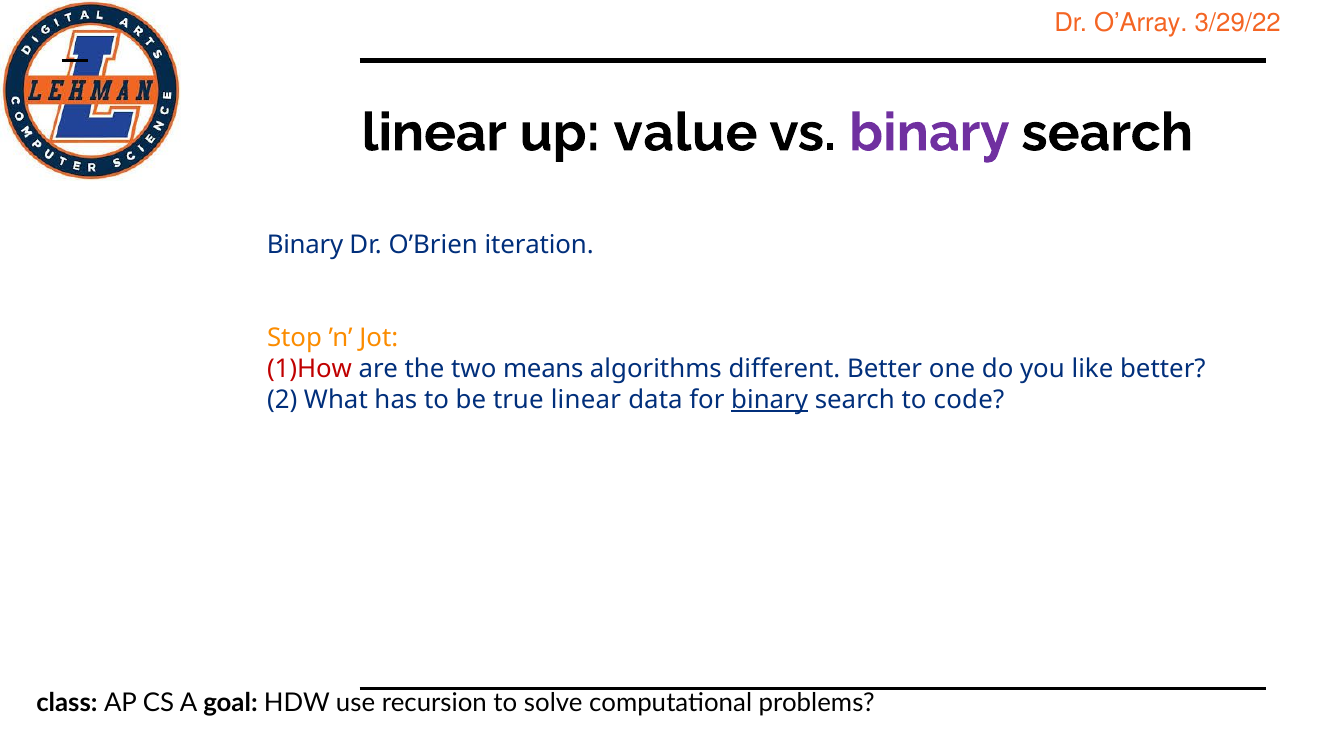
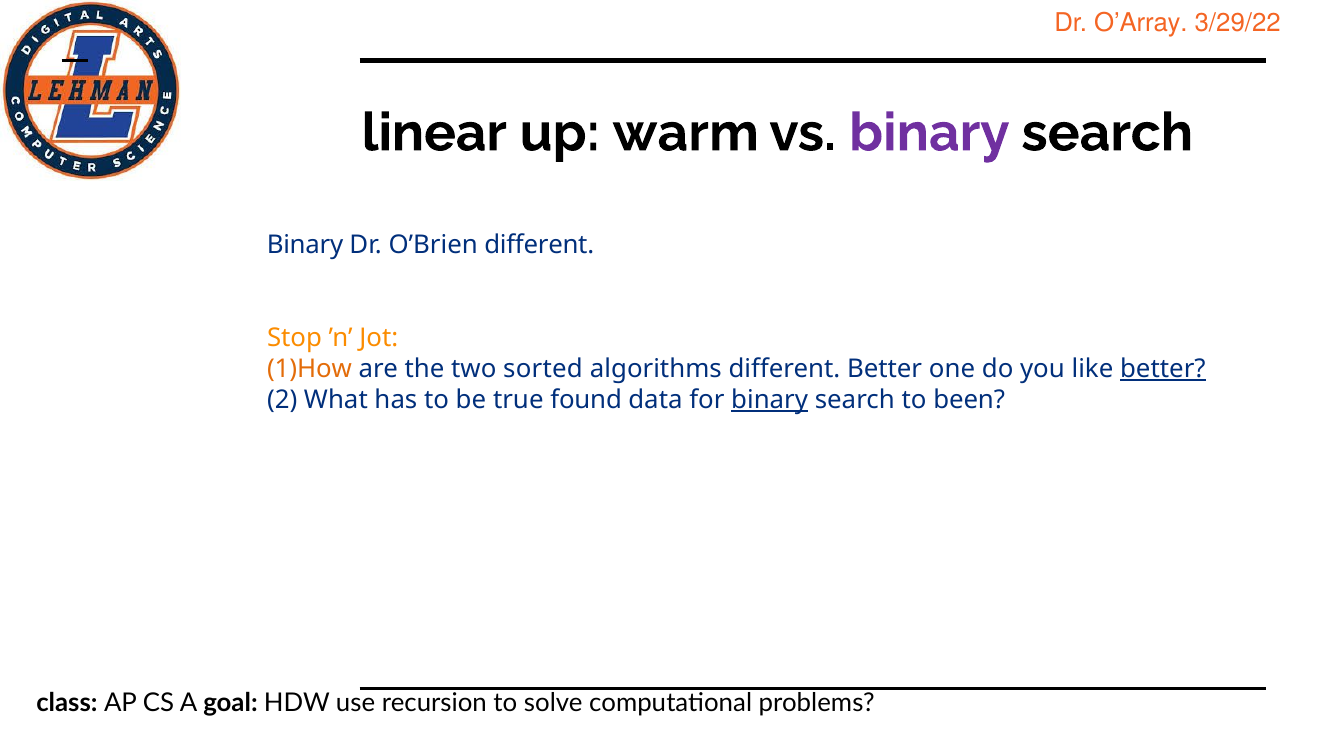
value: value -> warm (686, 133)
O’Brien iteration: iteration -> different (539, 245)
1)How colour: red -> orange (309, 368)
means: means -> sorted (543, 368)
better underline: none -> present (1163, 368)
true linear: linear -> found (586, 399)
code: code -> been (969, 399)
